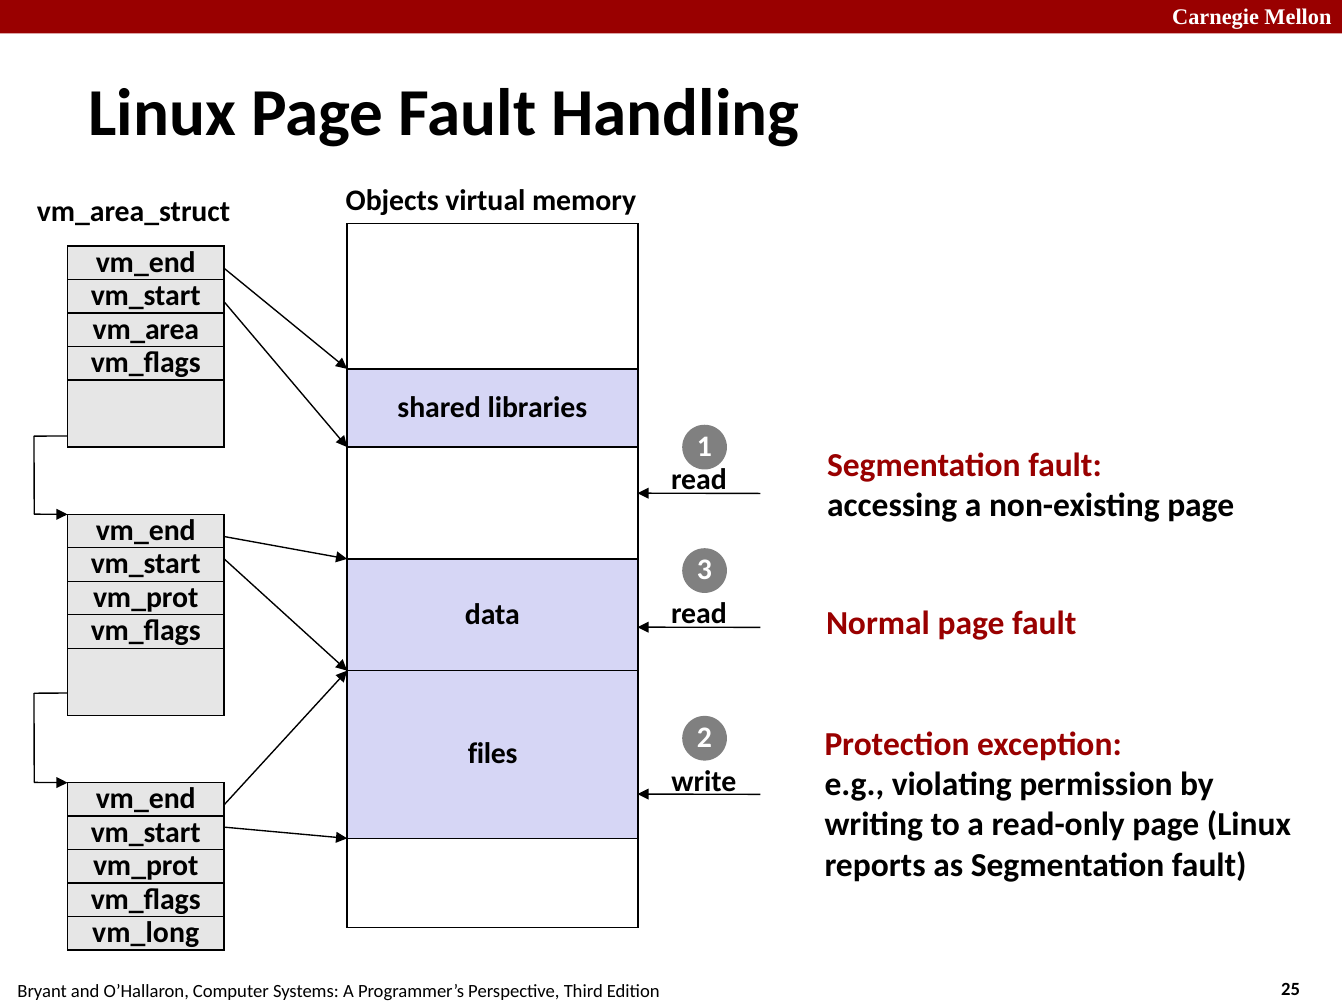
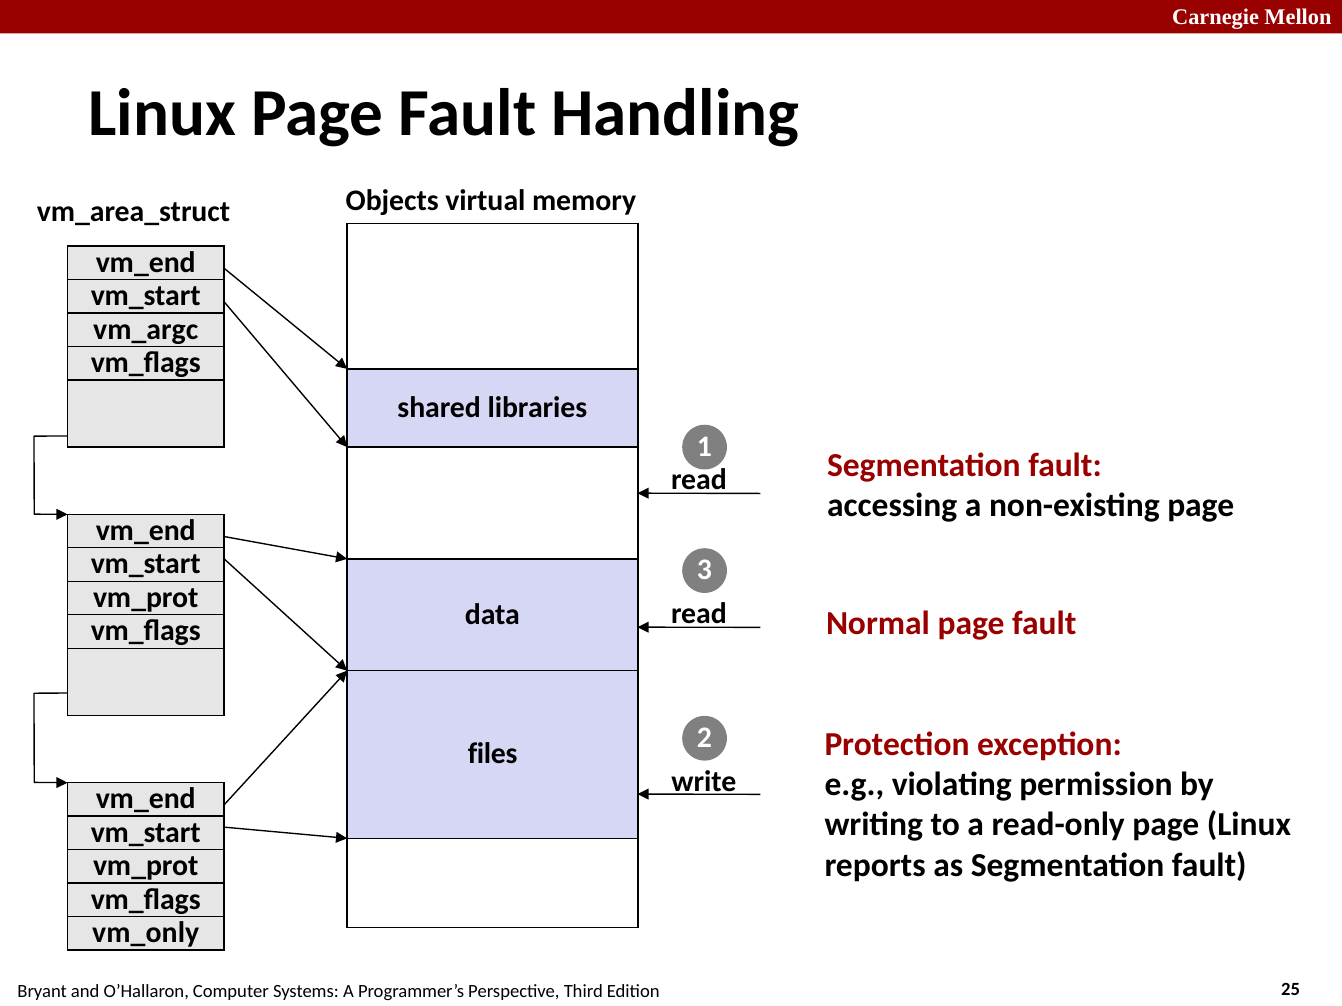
vm_area: vm_area -> vm_argc (146, 330)
vm_long: vm_long -> vm_only (146, 933)
